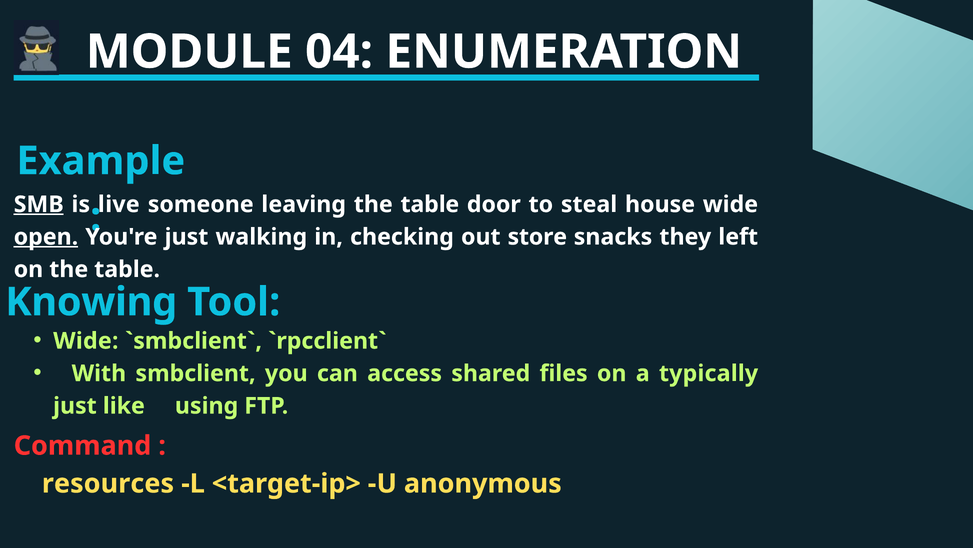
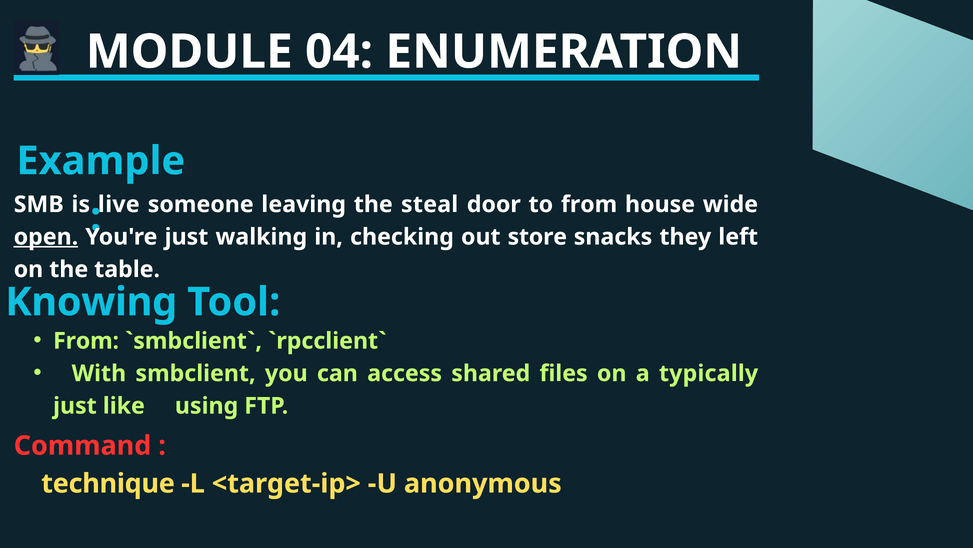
SMB underline: present -> none (39, 204)
leaving the table: table -> steal (430, 204)
to steal: steal -> from (589, 204)
Wide: Wide -> From (86, 341)
resources: resources -> technique (108, 483)
